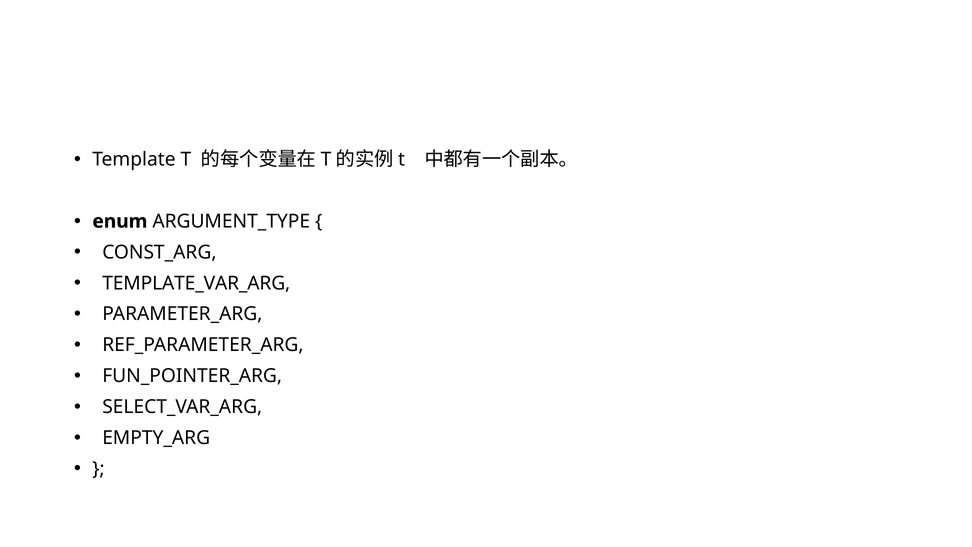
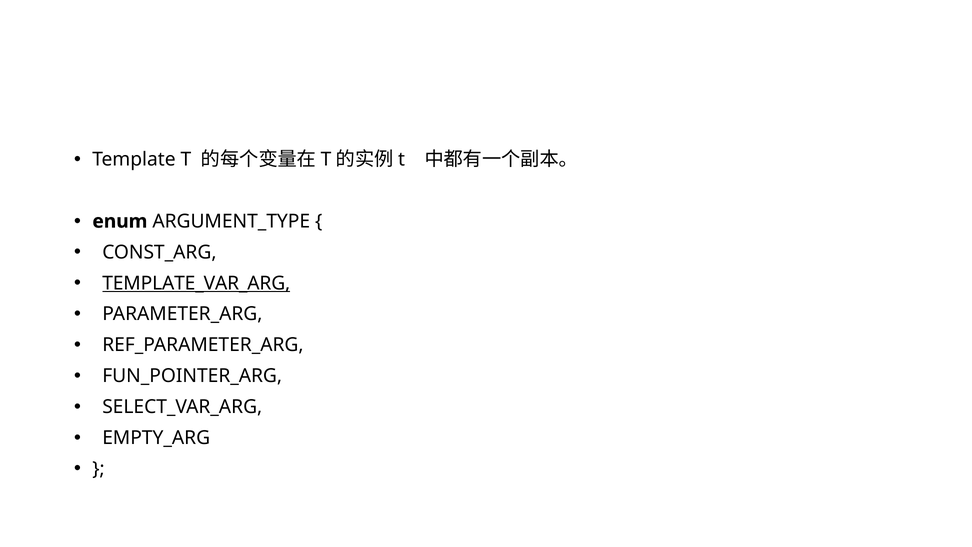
TEMPLATE_VAR_ARG underline: none -> present (196, 283)
